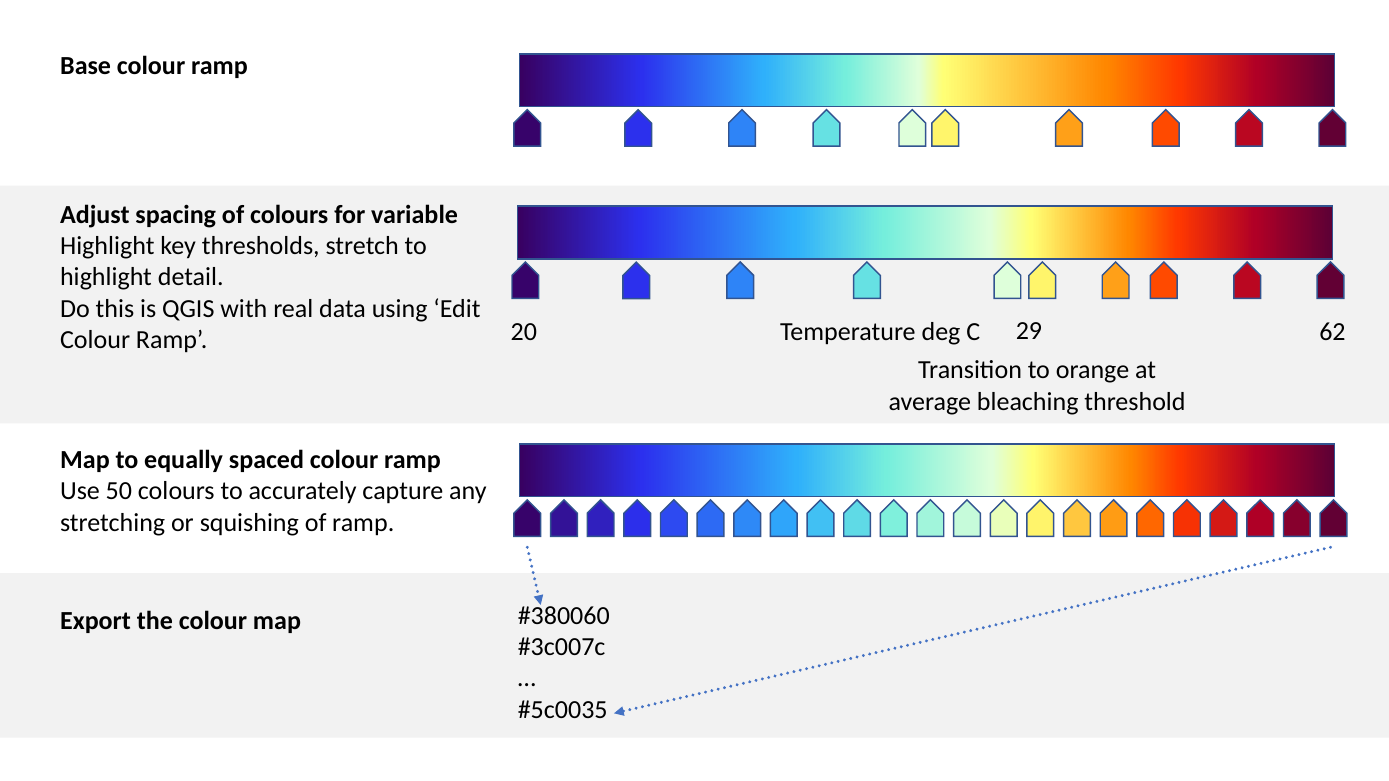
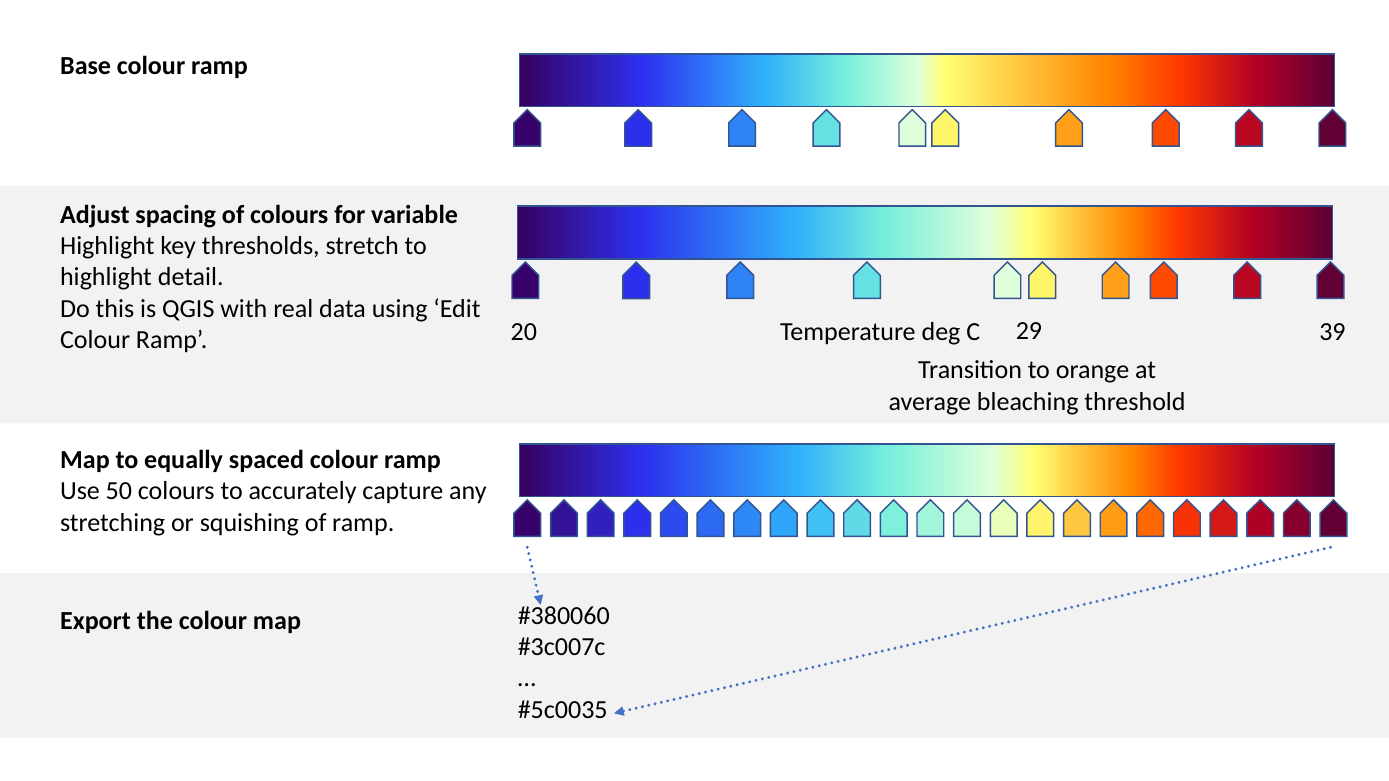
62: 62 -> 39 (1332, 332)
